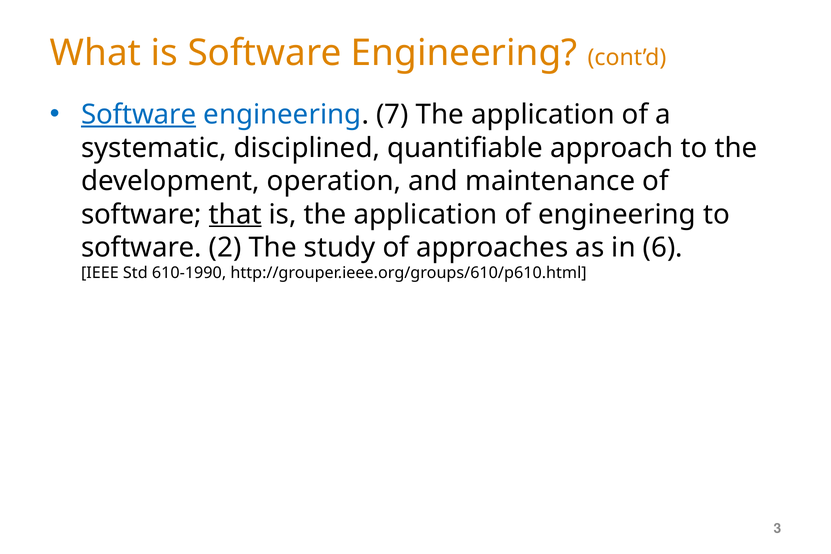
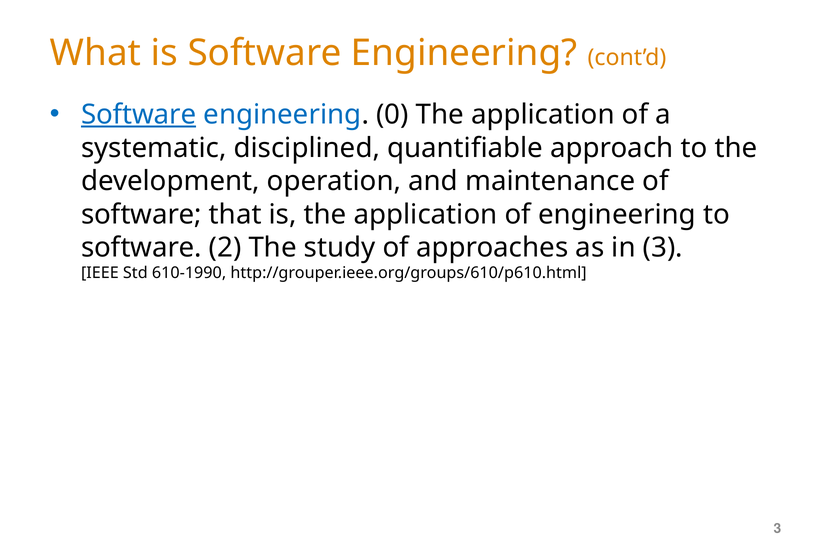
7: 7 -> 0 (392, 115)
that underline: present -> none (235, 214)
in 6: 6 -> 3 (663, 248)
